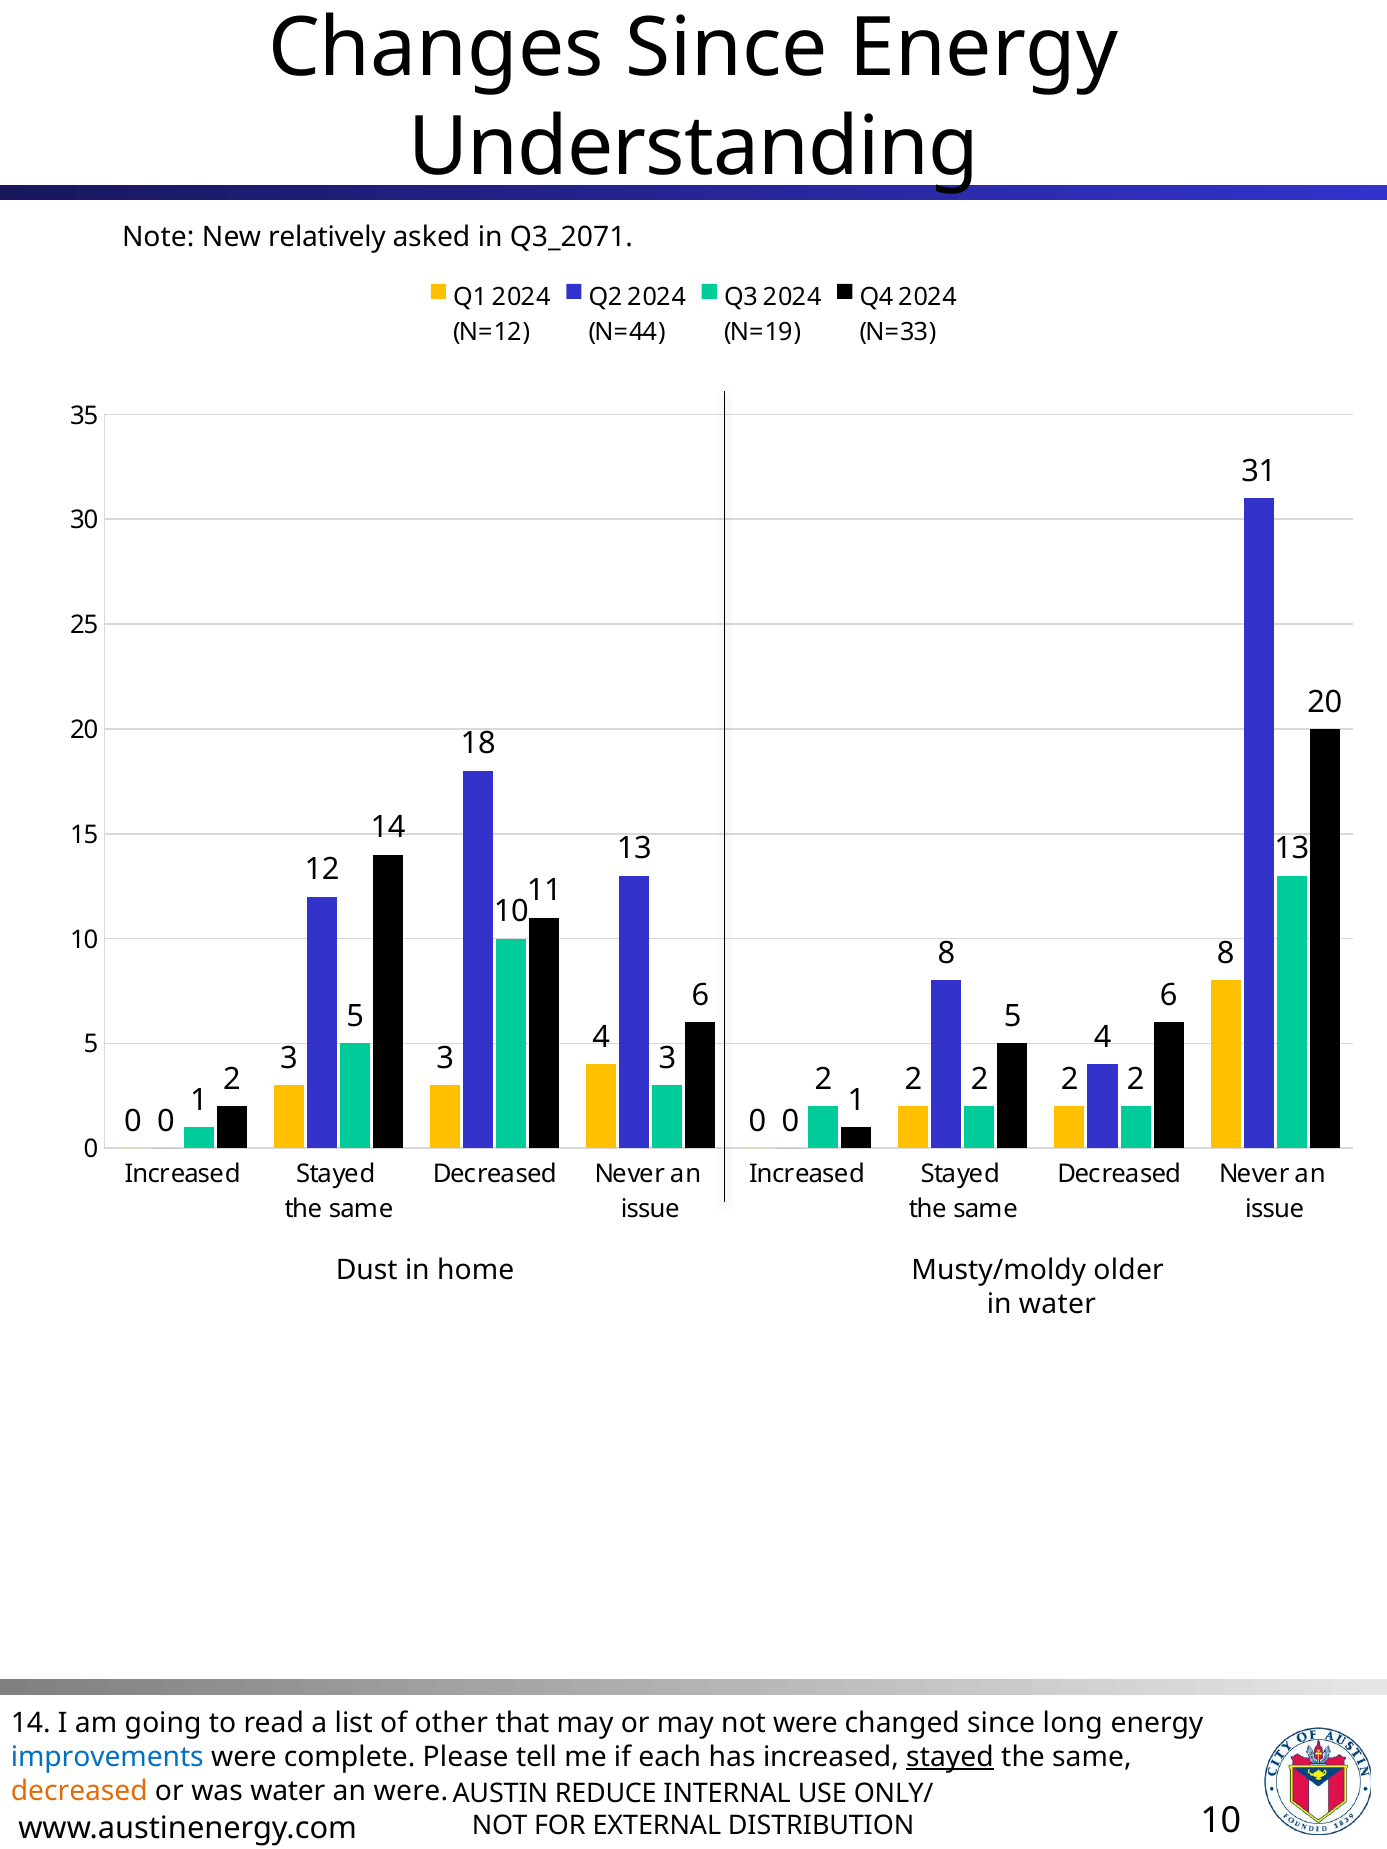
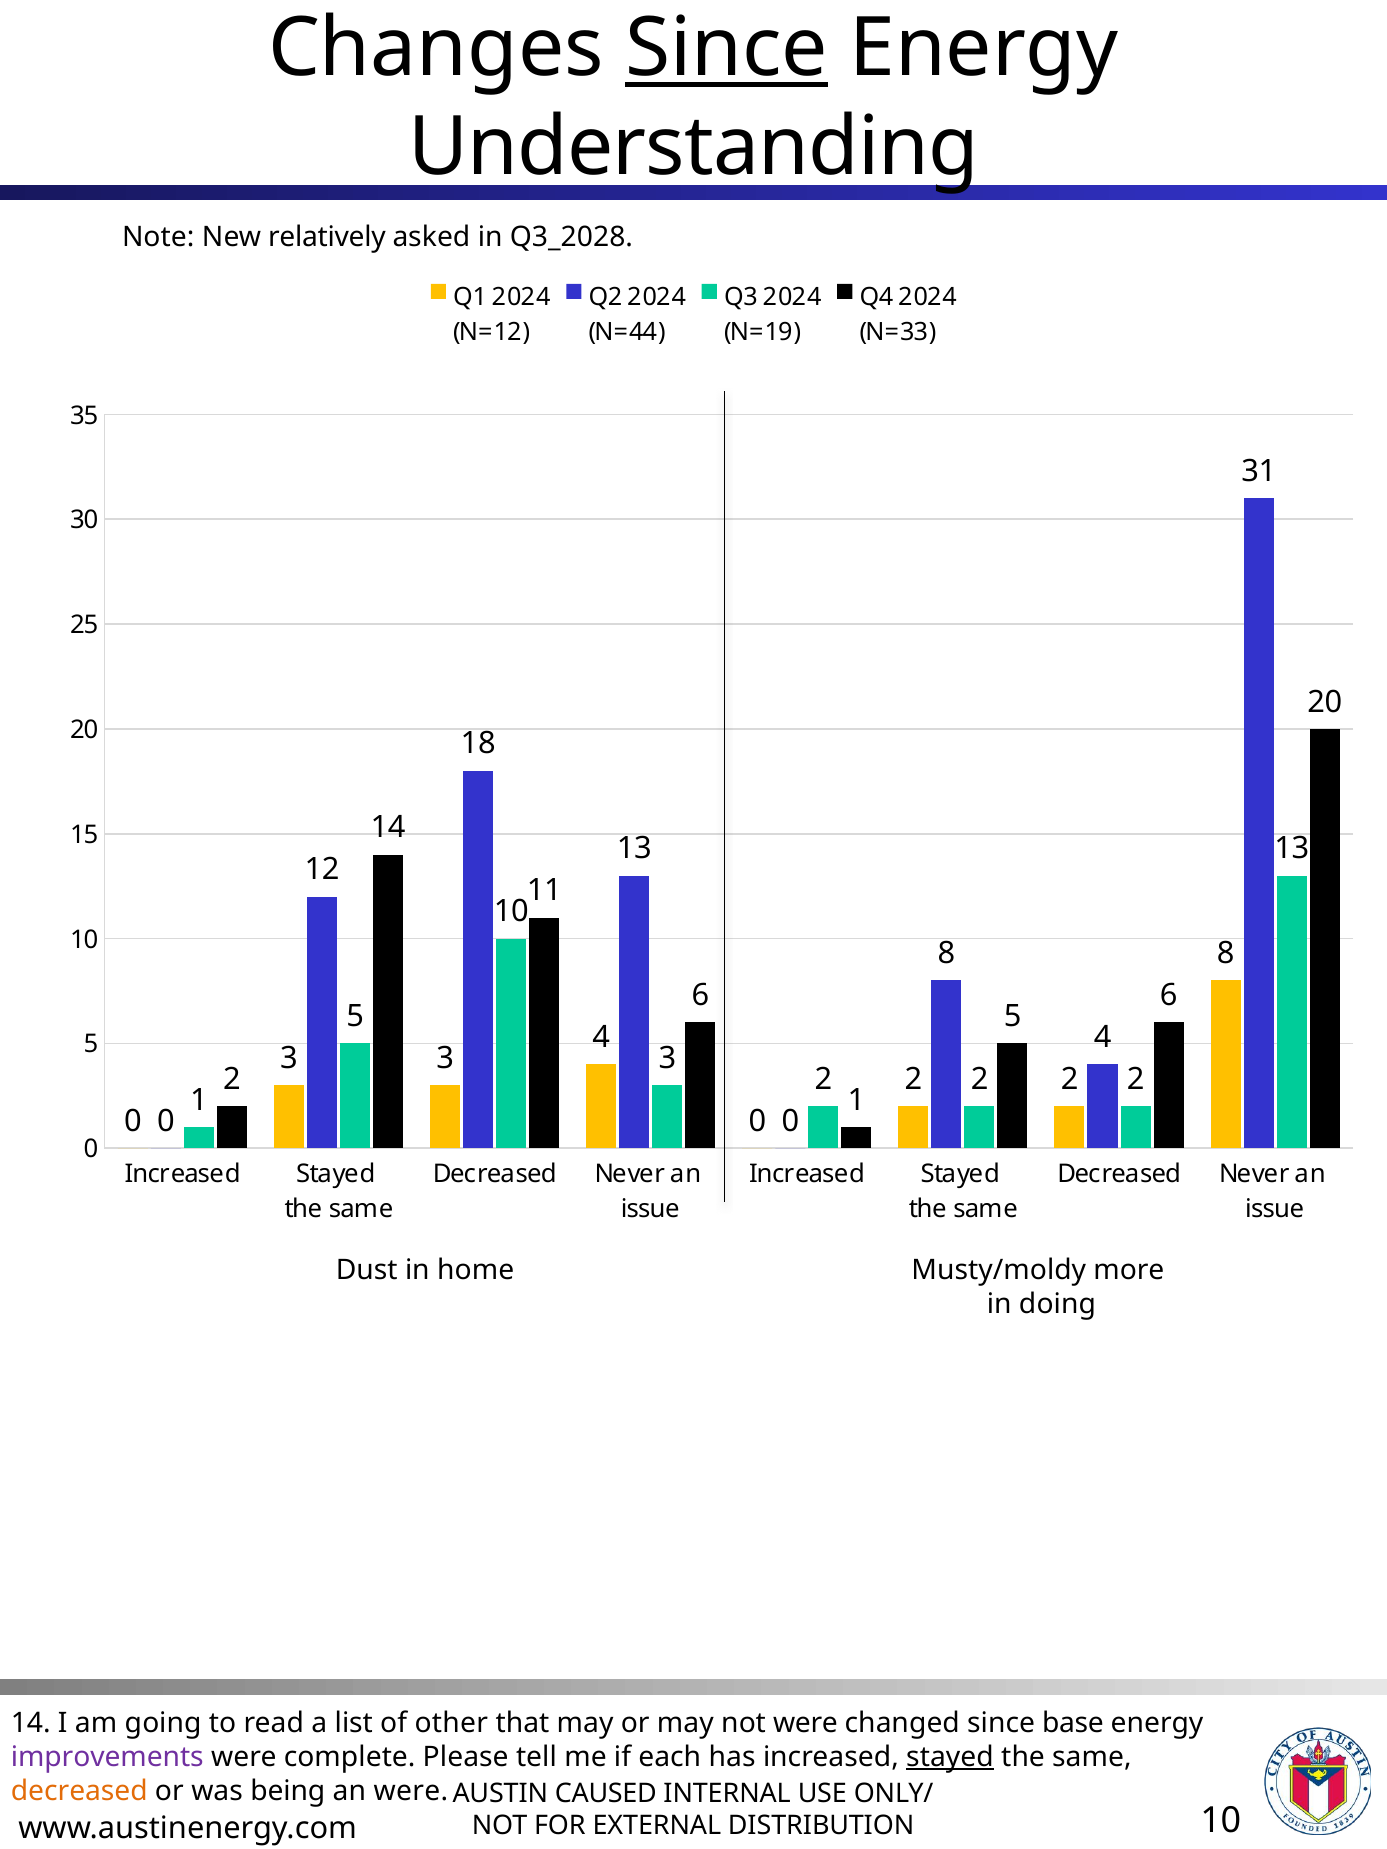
Since underline: none -> present (727, 49)
Q3_2071: Q3_2071 -> Q3_2028 (571, 237)
older: older -> more (1129, 1270)
in water: water -> doing (1058, 1304)
long: long -> base (1073, 1724)
improvements colour: blue -> purple (107, 1758)
was water: water -> being (288, 1791)
REDUCE: REDUCE -> CAUSED (606, 1793)
